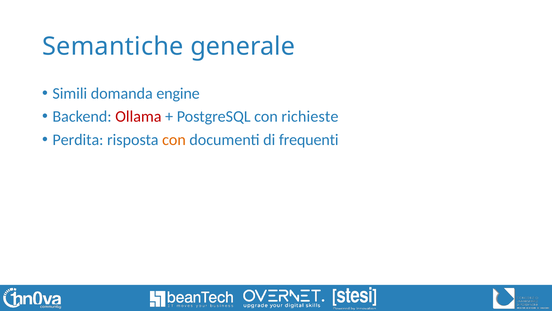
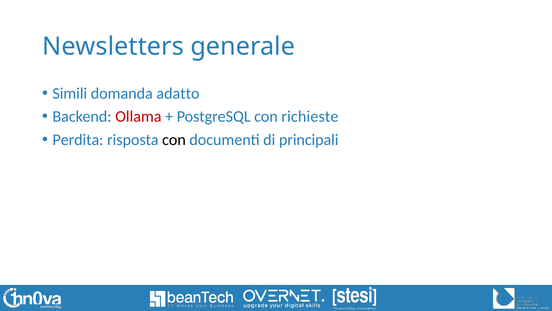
Semantiche: Semantiche -> Newsletters (113, 46)
engine: engine -> adatto (178, 93)
con colour: orange -> black (174, 140)
frequenti: frequenti -> principali (309, 140)
